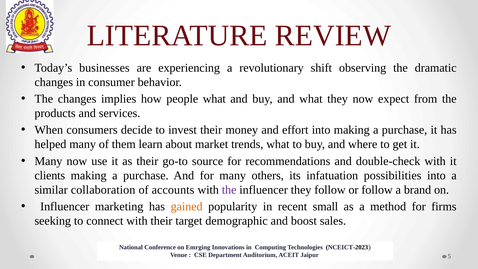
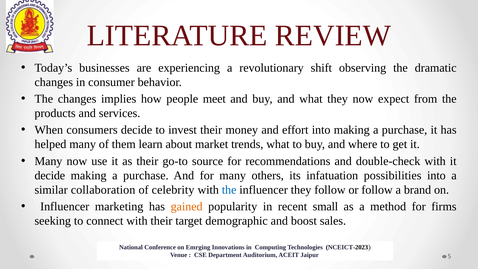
people what: what -> meet (214, 99)
clients: clients -> decide (50, 175)
accounts: accounts -> celebrity (173, 190)
the colour: purple -> blue (229, 190)
